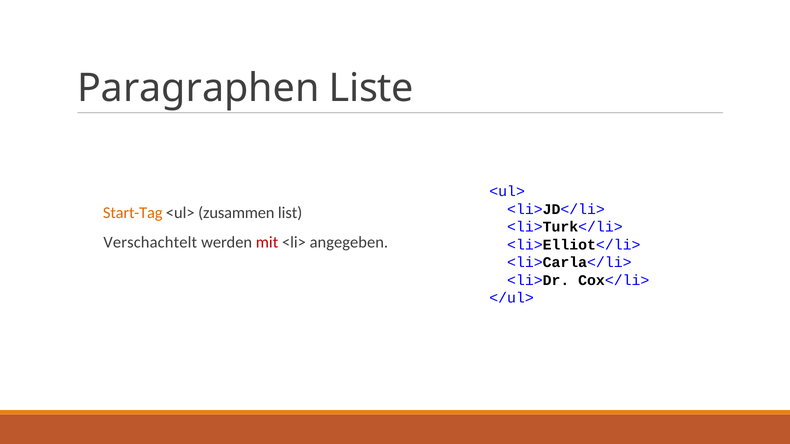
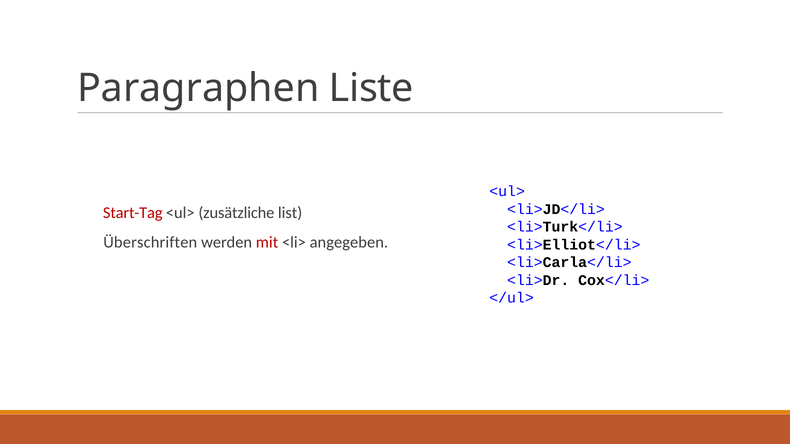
Start-Tag colour: orange -> red (133, 213)
zusammen: zusammen -> zusätzliche (236, 213)
Verschachtelt: Verschachtelt -> Überschriften (150, 242)
